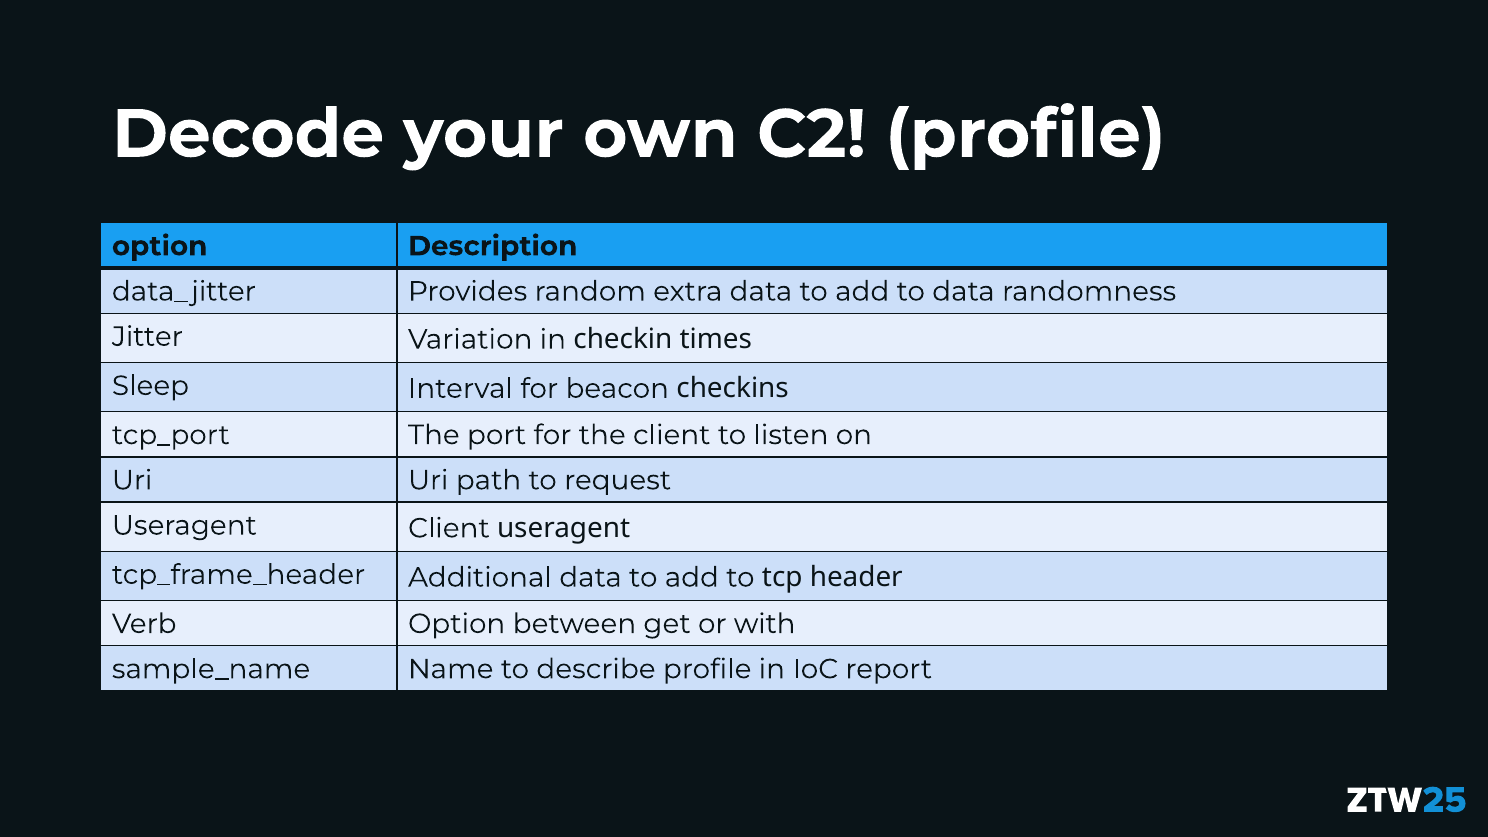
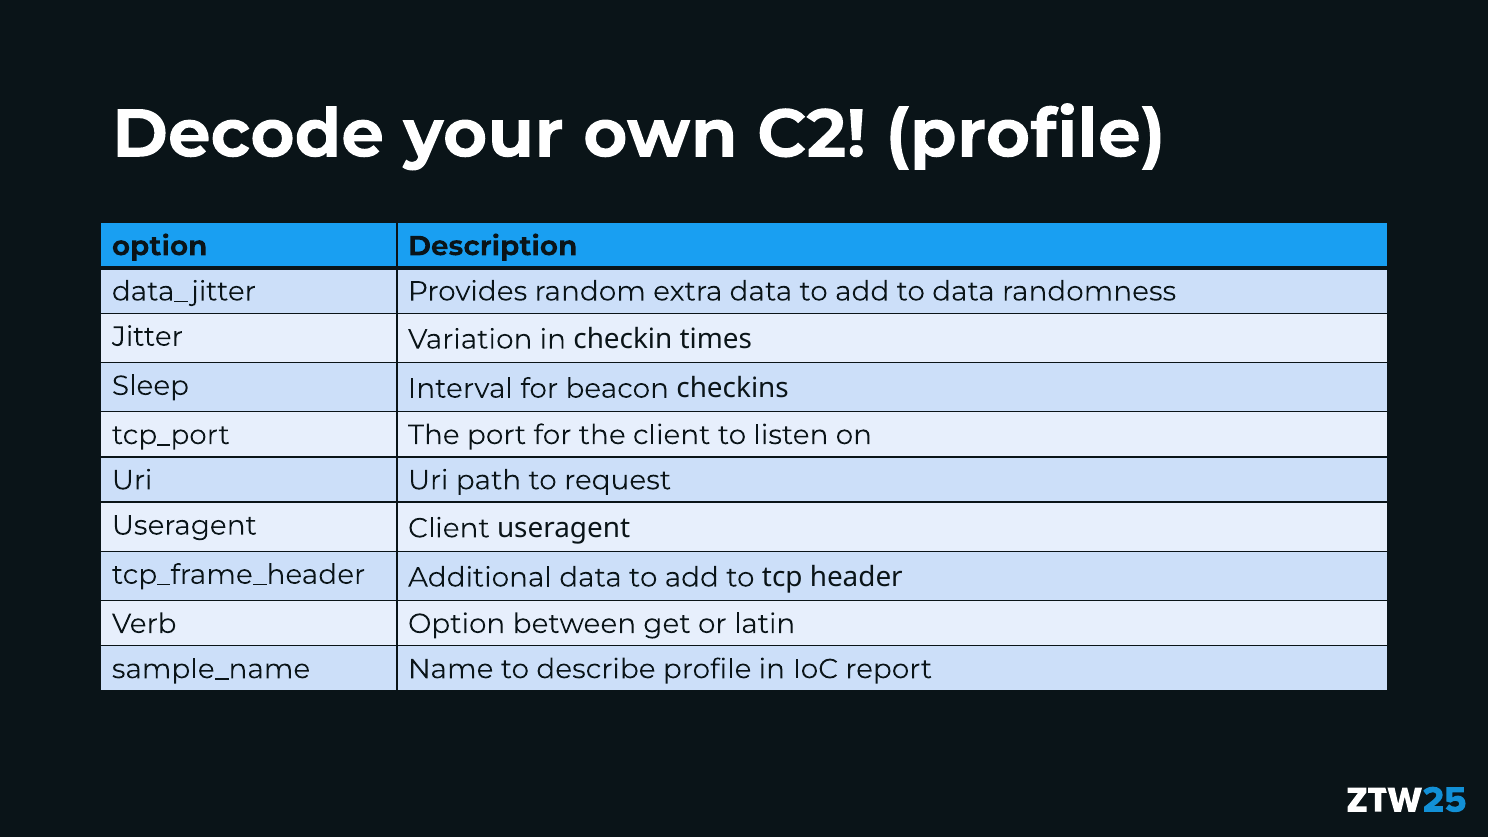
with: with -> latin (765, 624)
